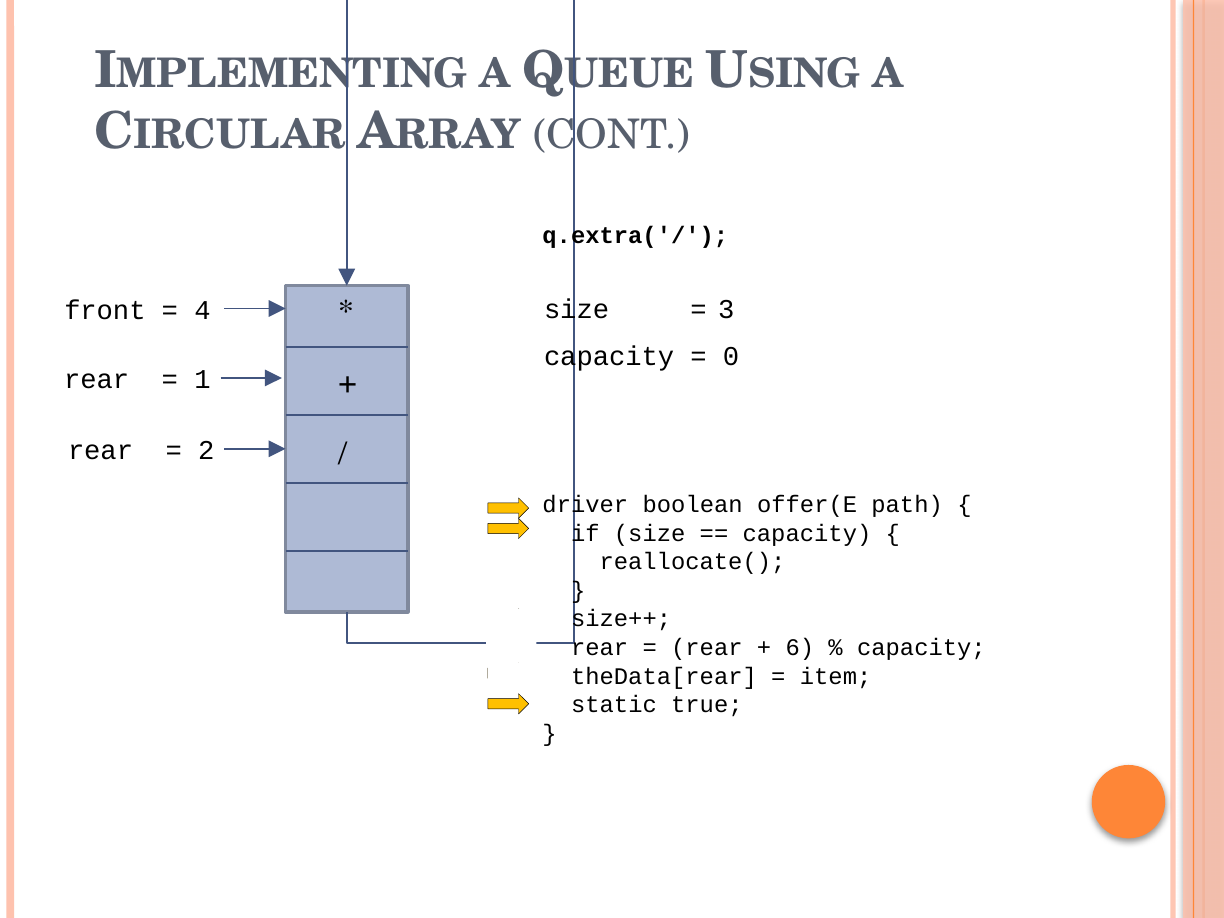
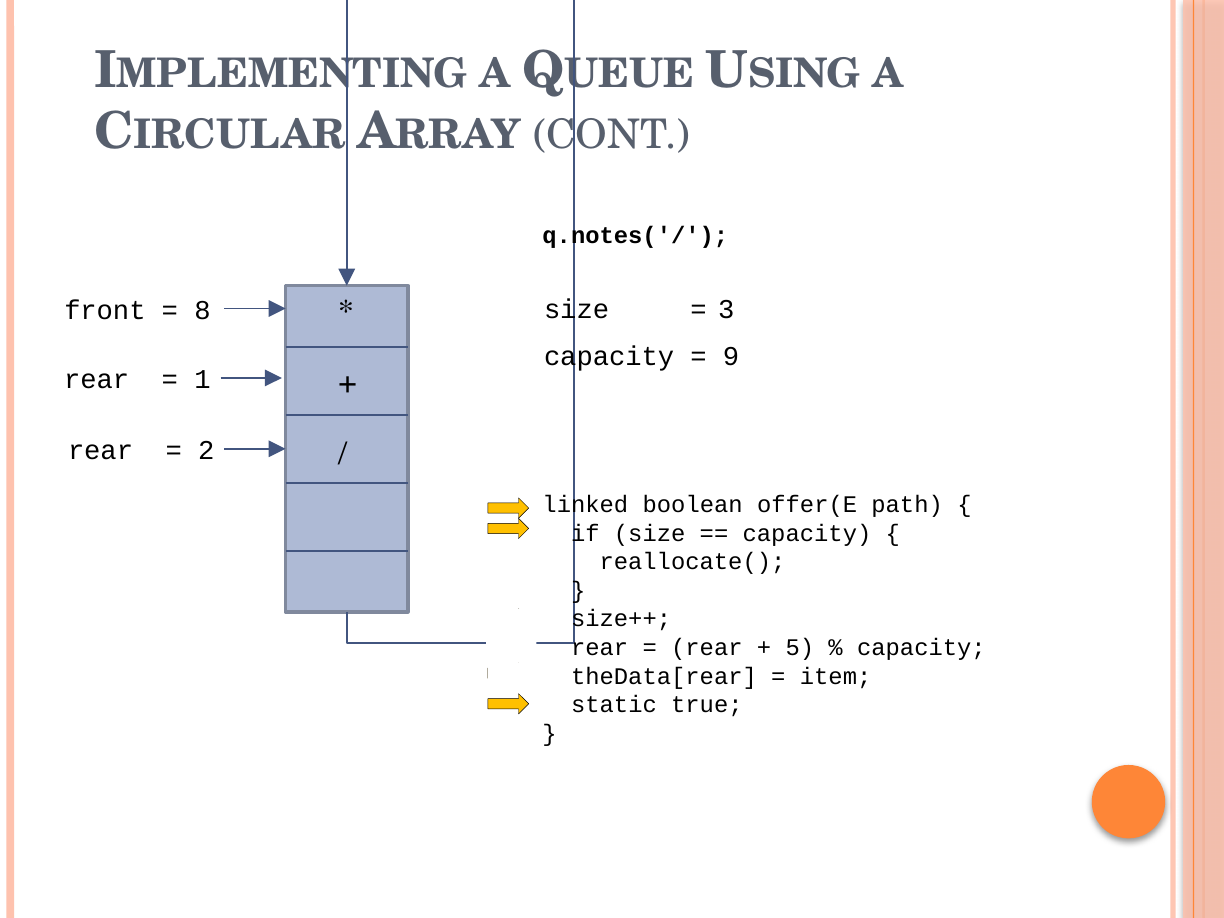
q.extra('/: q.extra('/ -> q.notes('/ (635, 235)
4: 4 -> 8 (202, 310)
0: 0 -> 9 (731, 356)
driver: driver -> linked (585, 505)
6: 6 -> 5 (800, 648)
